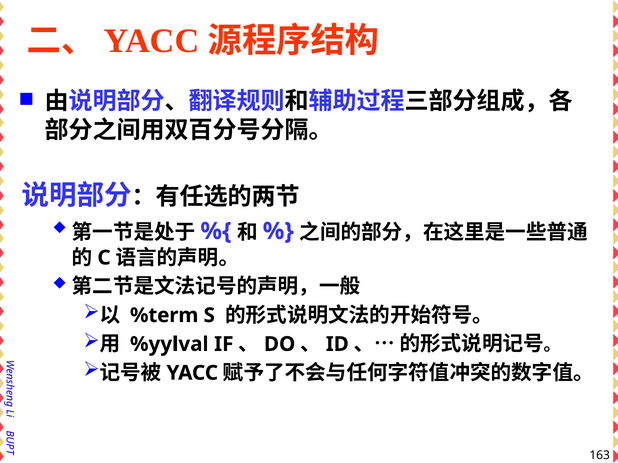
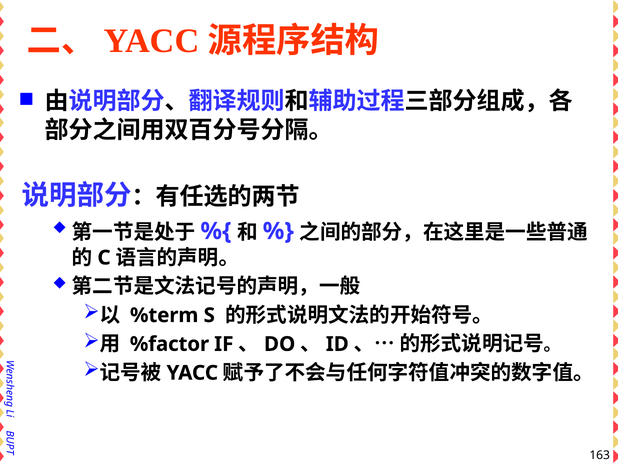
%yylval: %yylval -> %factor (169, 344)
